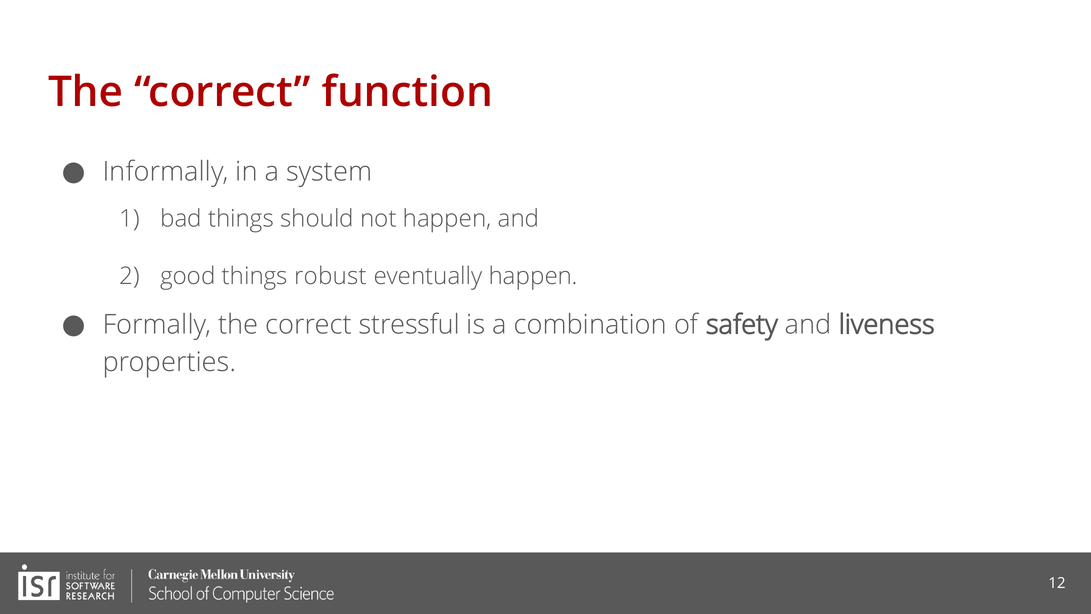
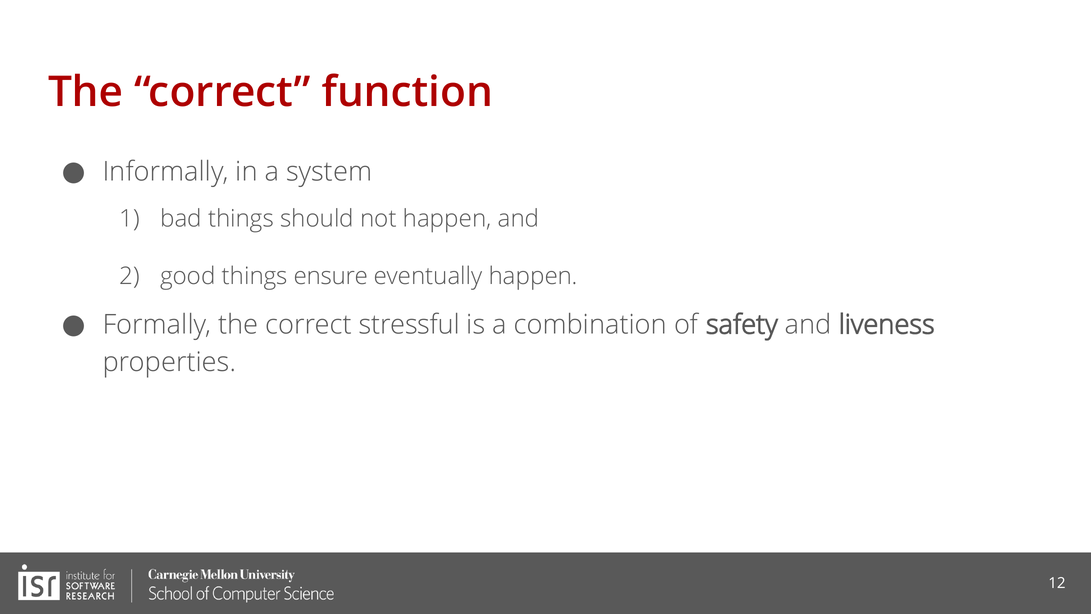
robust: robust -> ensure (331, 276)
